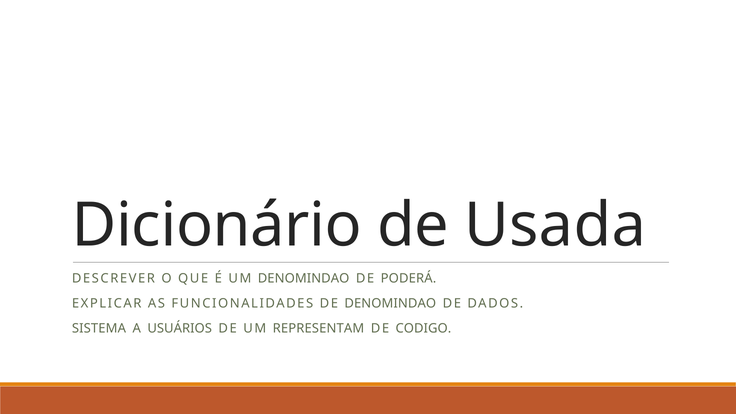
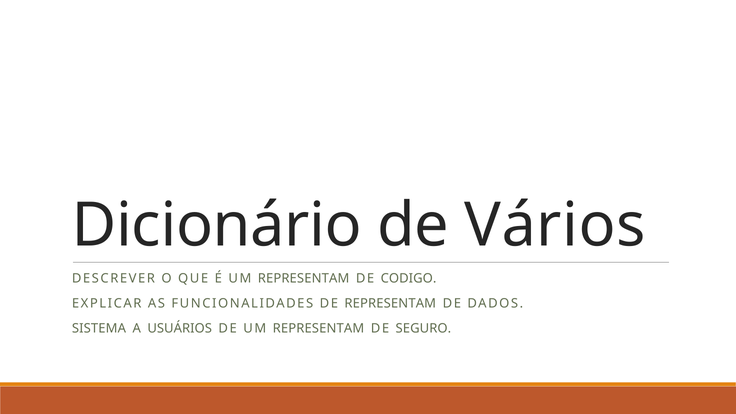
Usada: Usada -> Vários (555, 226)
É UM DENOMINDAO: DENOMINDAO -> REPRESENTAM (304, 279)
PODERÁ: PODERÁ -> CODIGO (409, 279)
DE DENOMINDAO: DENOMINDAO -> REPRESENTAM (390, 304)
CODIGO: CODIGO -> SEGURO (423, 328)
